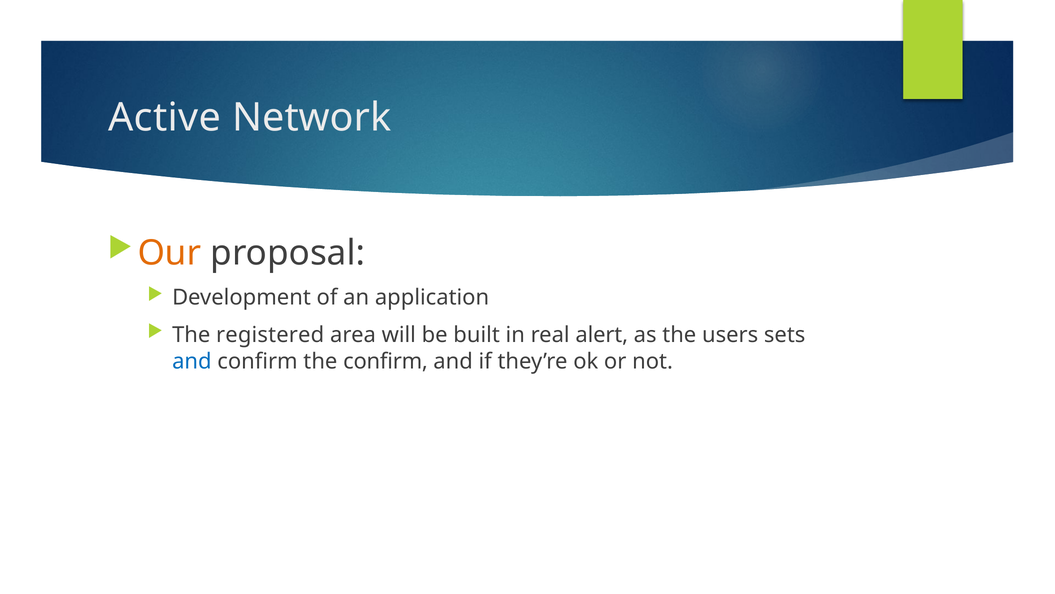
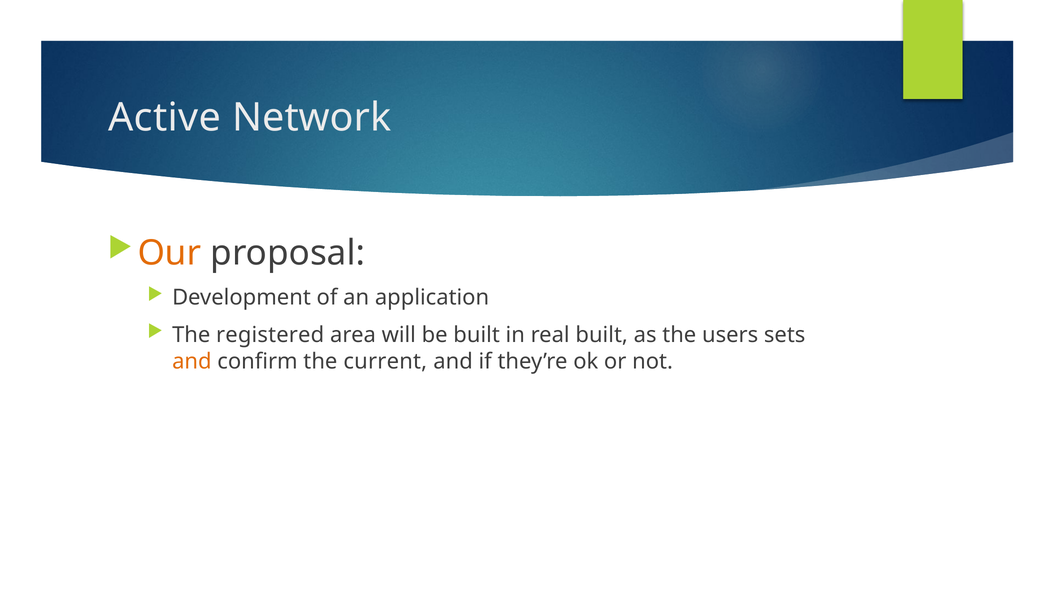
real alert: alert -> built (602, 335)
and colour: blue -> orange (192, 361)
the confirm: confirm -> current (385, 361)
